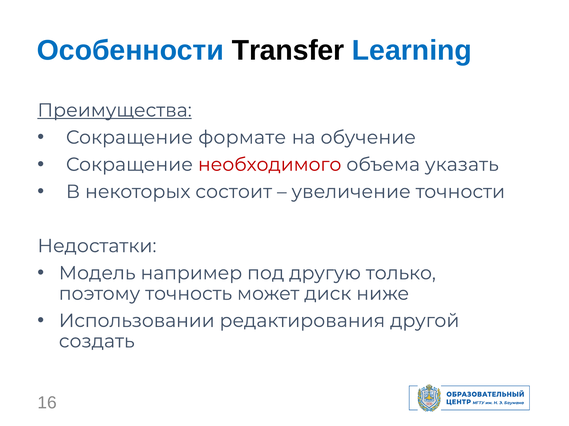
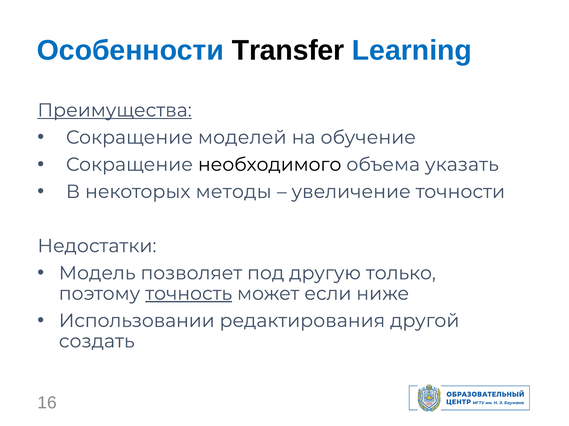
формате: формате -> моделей (242, 137)
необходимого colour: red -> black (270, 164)
состоит: состоит -> методы (234, 191)
например: например -> позволяет (191, 273)
точность underline: none -> present (189, 293)
диск: диск -> если (328, 293)
